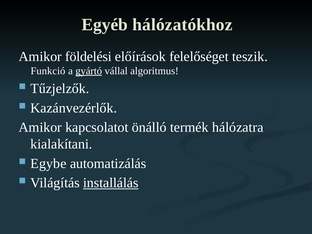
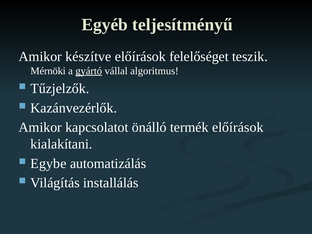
hálózatókhoz: hálózatókhoz -> teljesítményű (182, 25)
földelési: földelési -> készítve (88, 57)
Funkció: Funkció -> Mérnöki (48, 71)
termék hálózatra: hálózatra -> előírások (238, 127)
installálás underline: present -> none (111, 183)
